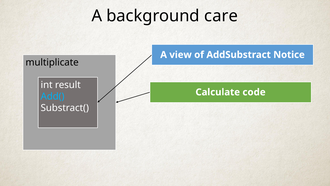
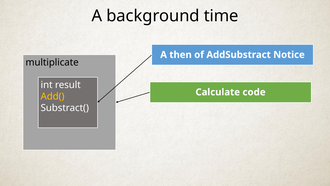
care: care -> time (221, 16)
view: view -> then (181, 55)
Add( colour: light blue -> yellow (53, 96)
